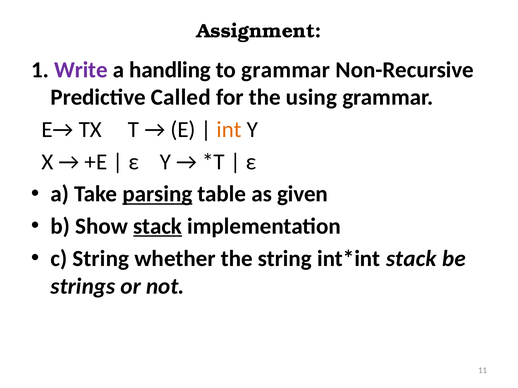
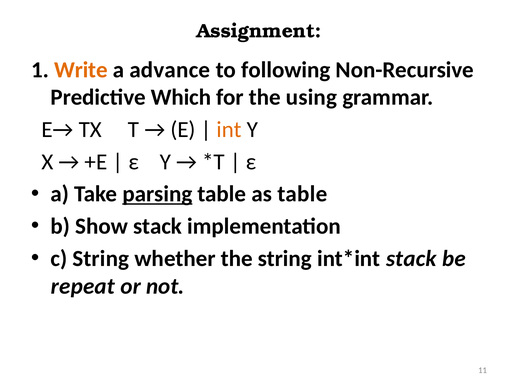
Write colour: purple -> orange (81, 70)
handling: handling -> advance (170, 70)
to grammar: grammar -> following (286, 70)
Called: Called -> Which (181, 97)
as given: given -> table (302, 194)
stack underline: present -> none (158, 227)
strings: strings -> repeat (83, 286)
